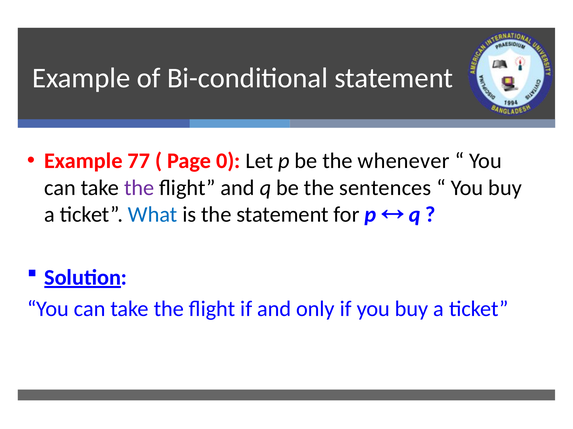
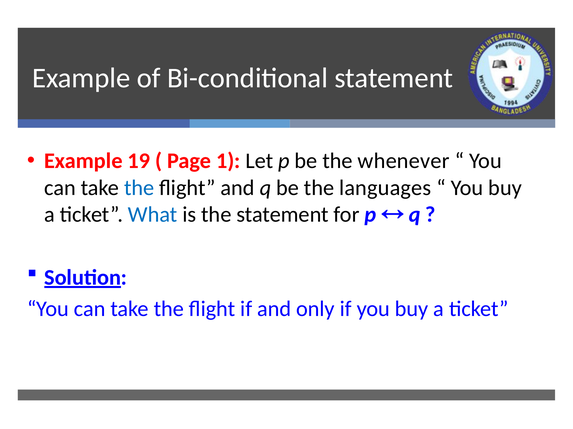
77: 77 -> 19 (139, 161)
0: 0 -> 1 (228, 161)
the colour: purple -> blue (139, 188)
sentences: sentences -> languages (385, 188)
